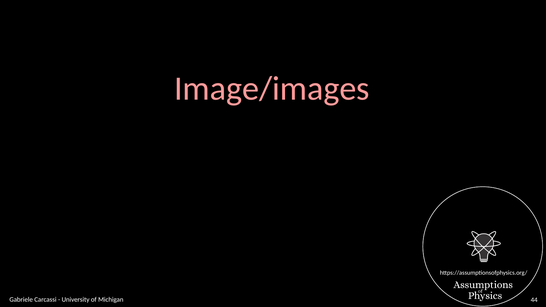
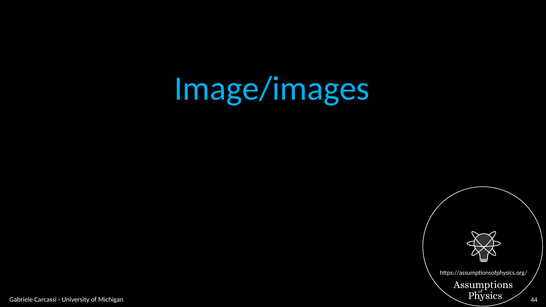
Image/images colour: pink -> light blue (272, 89)
